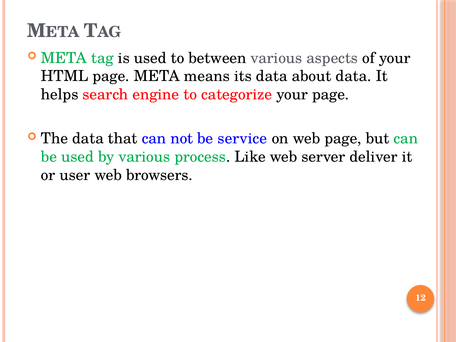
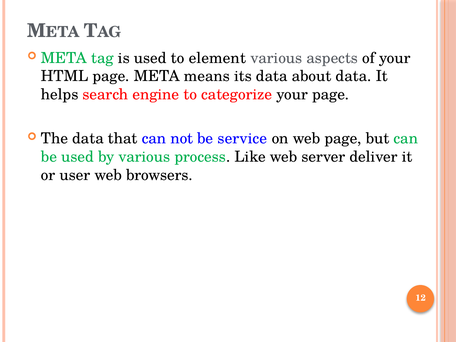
between: between -> element (217, 58)
